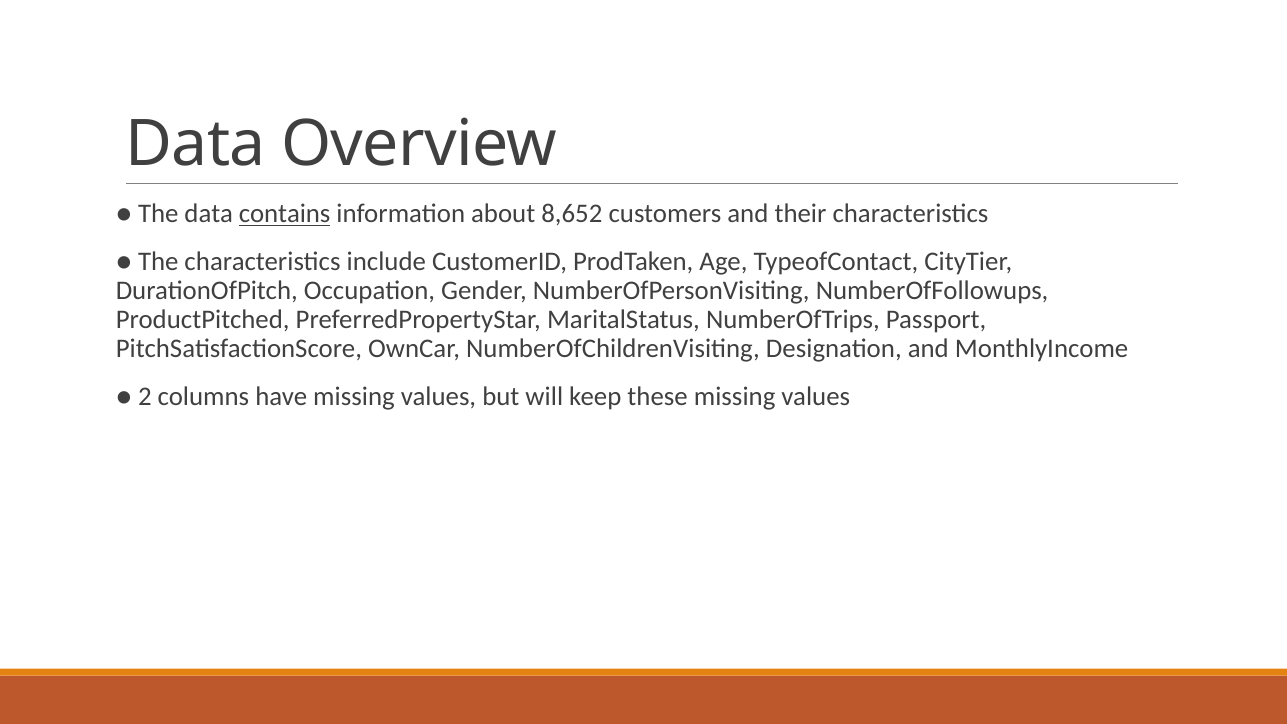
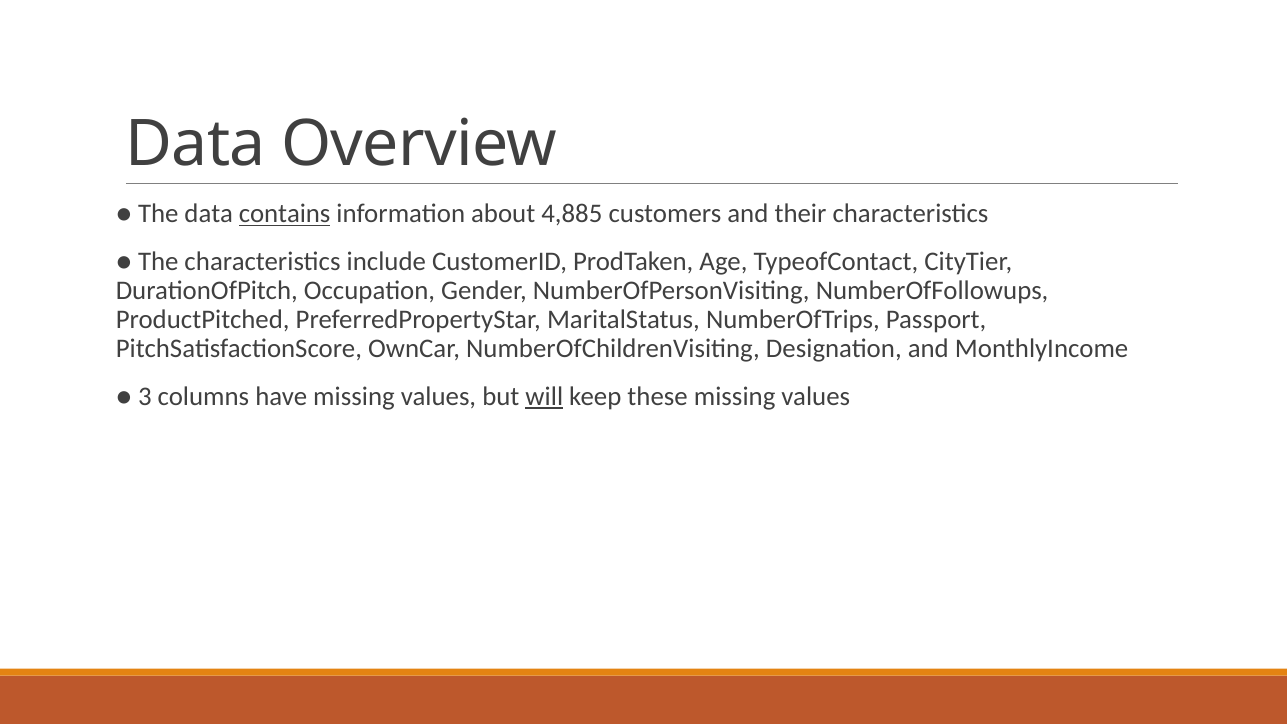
8,652: 8,652 -> 4,885 (572, 214)
2: 2 -> 3 (145, 397)
will underline: none -> present (544, 397)
